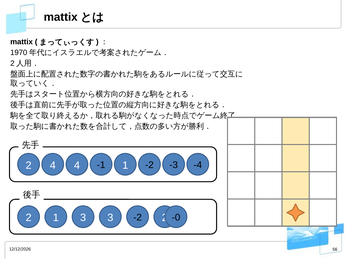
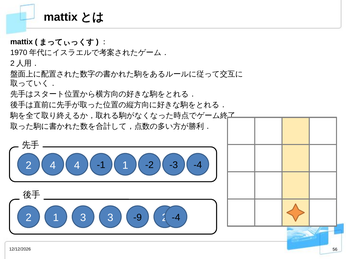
-2: -2 -> -9 (138, 218)
-0: -0 -> -4 (176, 218)
